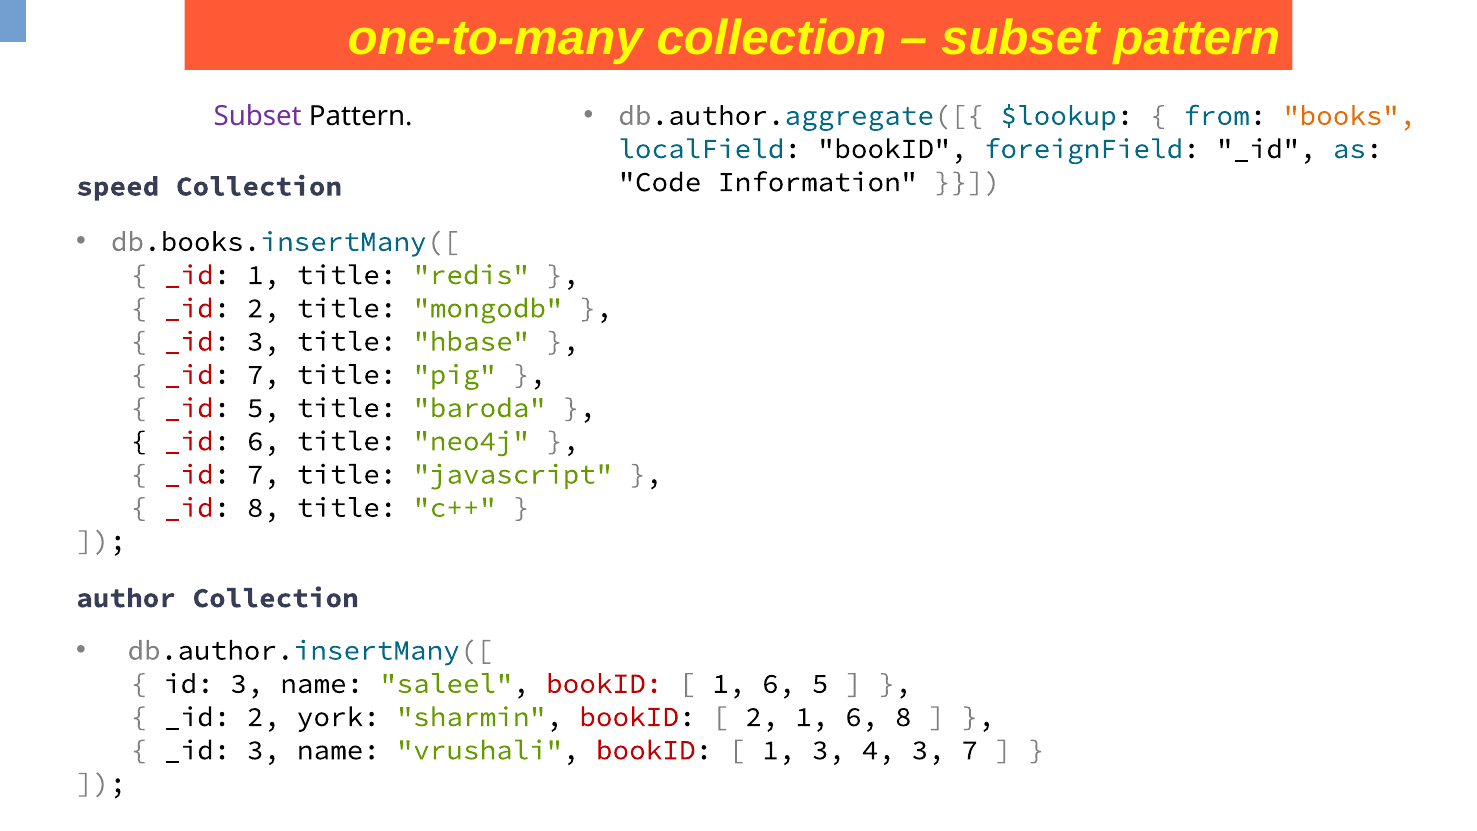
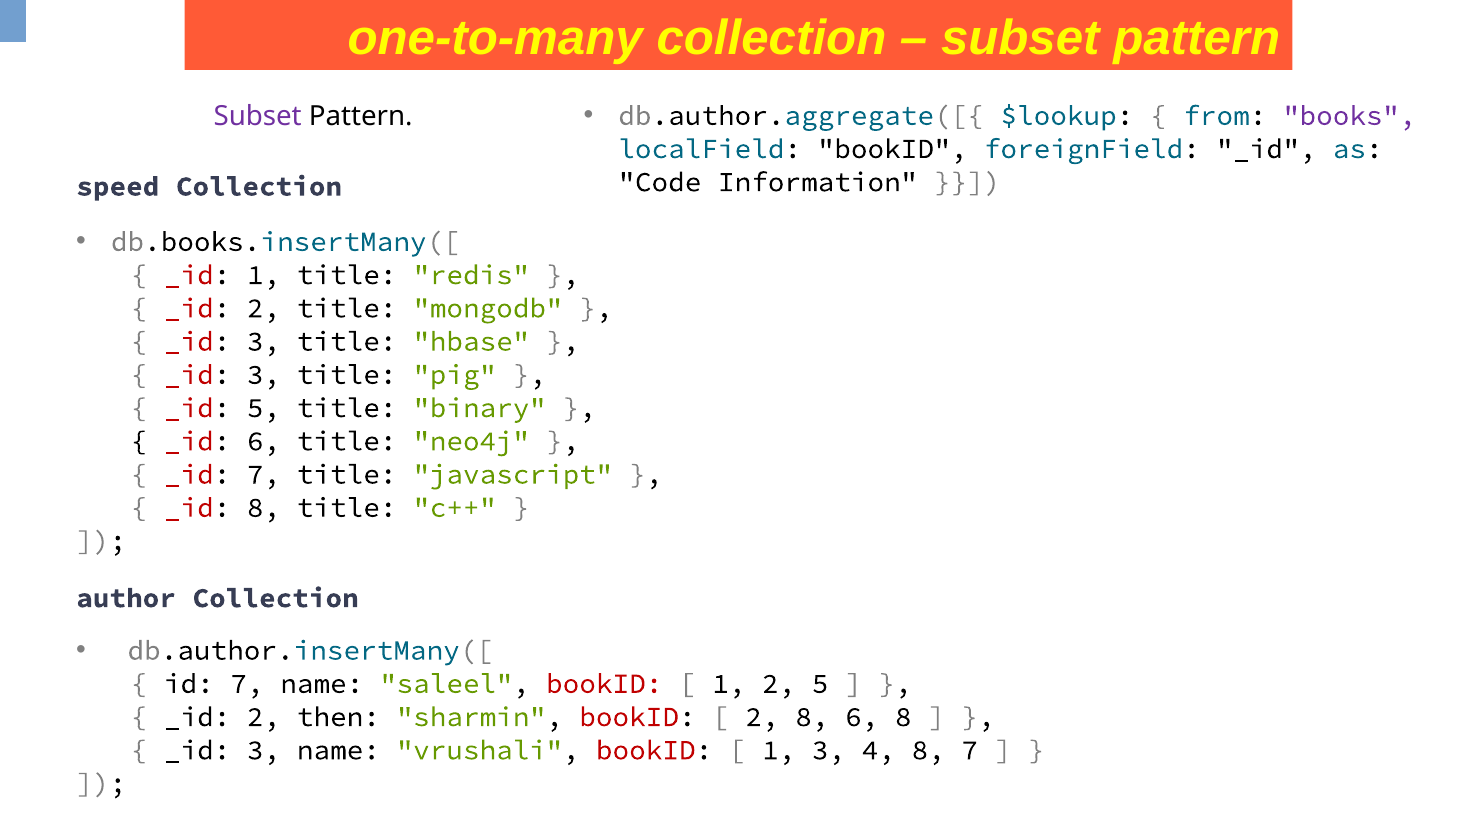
books colour: orange -> purple (1349, 116)
7: 7 -> 3 (264, 375)
baroda: baroda -> binary (480, 408)
id 3: 3 -> 7 (247, 684)
6: 6 -> 2 (779, 684)
york: york -> then (338, 717)
2 1: 1 -> 8 (812, 717)
4 3: 3 -> 8 (928, 750)
